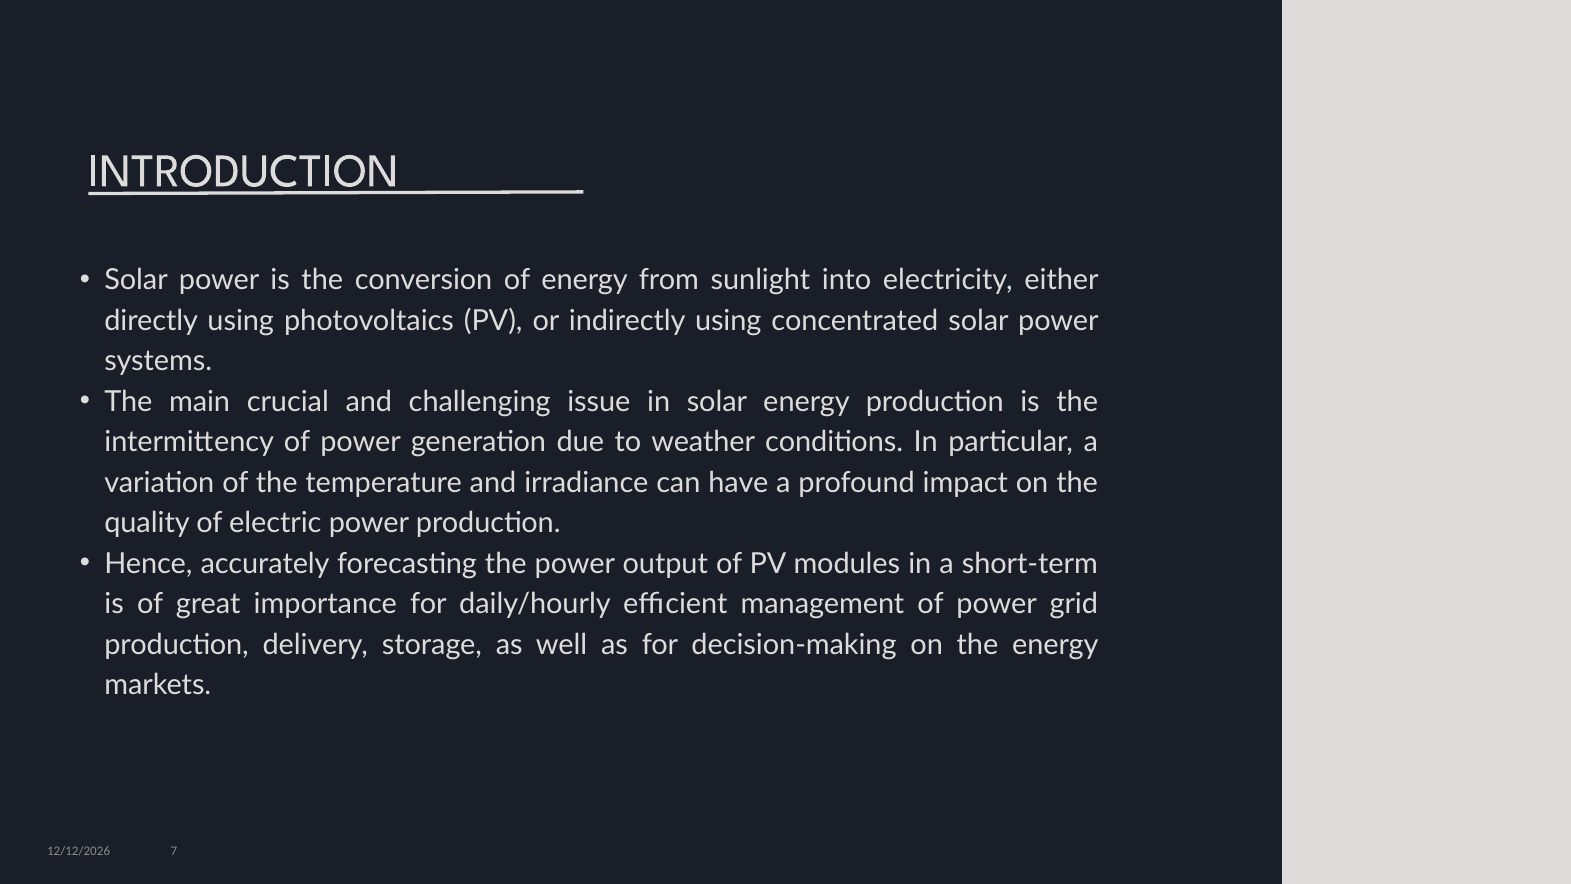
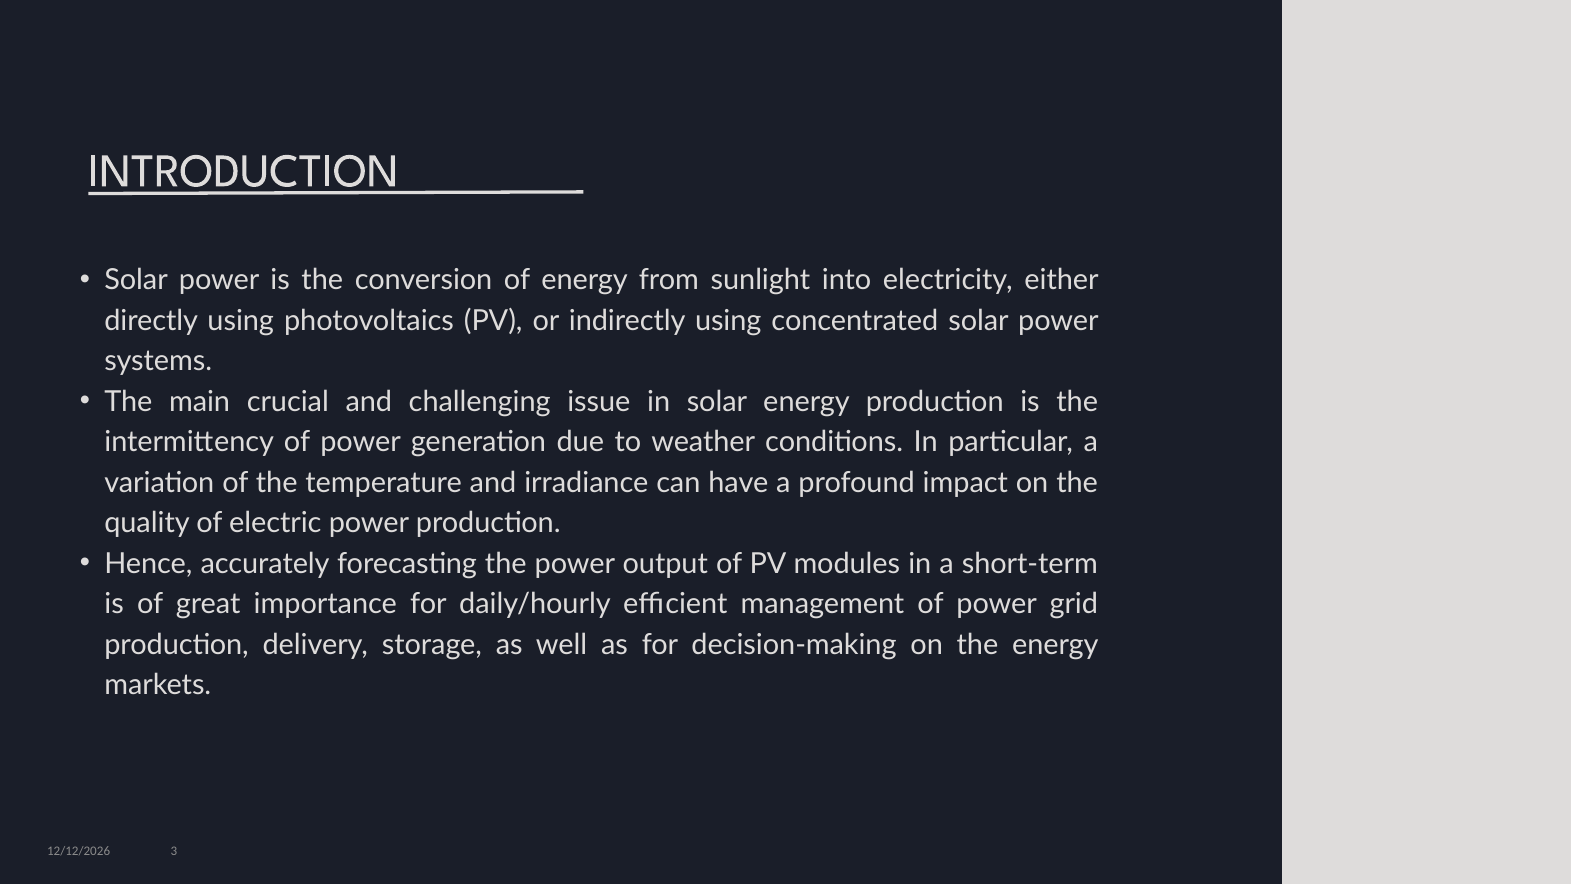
7: 7 -> 3 (174, 851)
